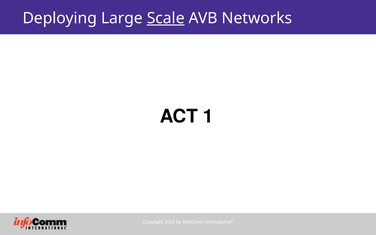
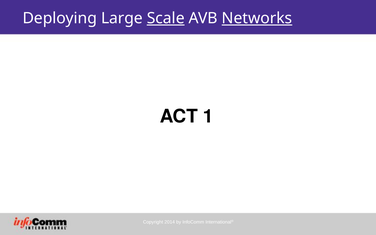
Networks underline: none -> present (257, 18)
